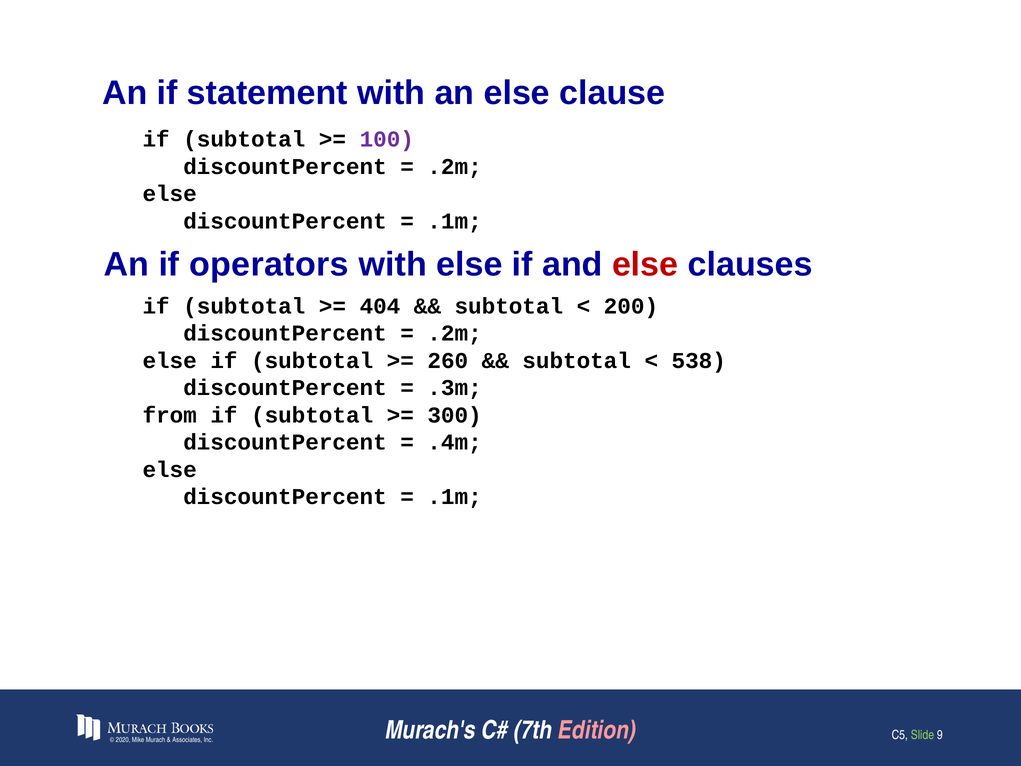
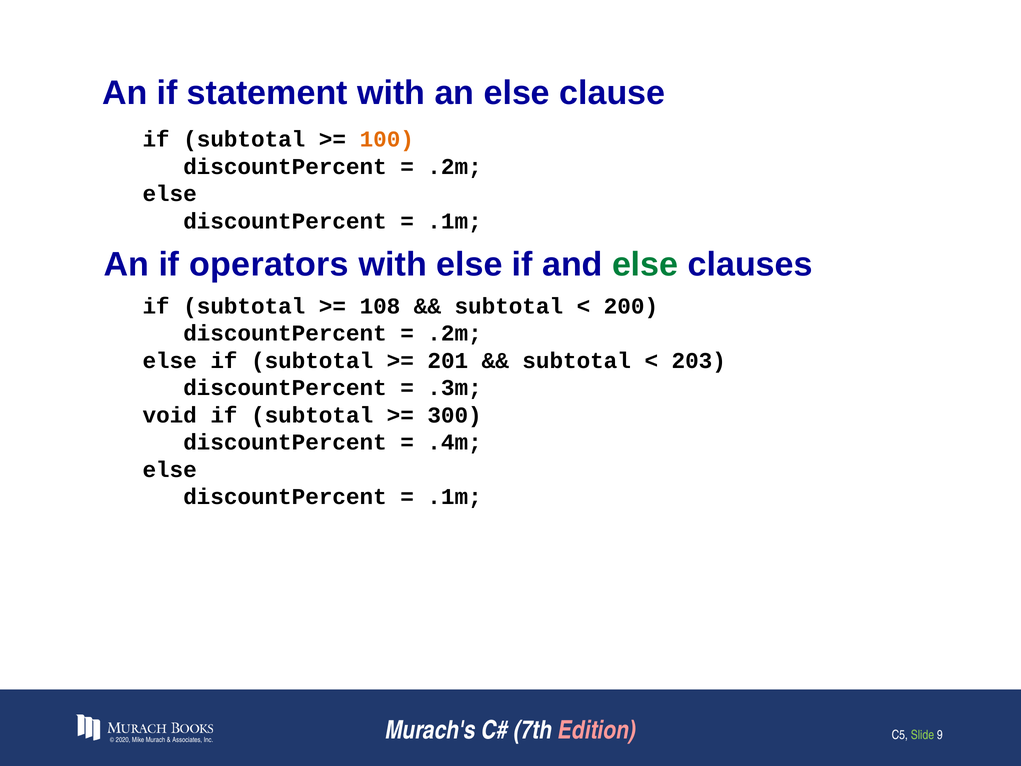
100 colour: purple -> orange (387, 139)
else colour: red -> green (645, 264)
404: 404 -> 108 (380, 306)
260: 260 -> 201 (448, 361)
538: 538 -> 203 (699, 361)
from: from -> void (170, 415)
